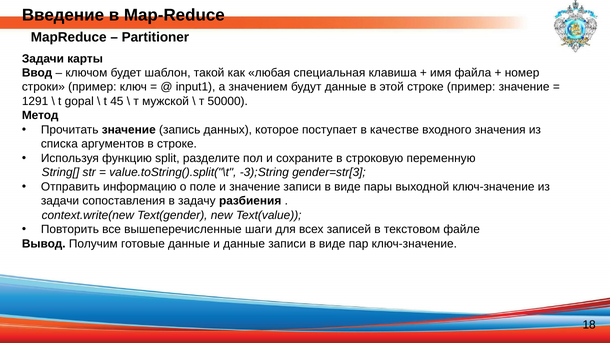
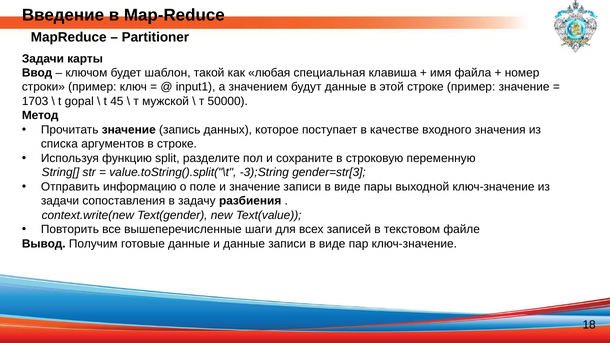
1291: 1291 -> 1703 (35, 101)
